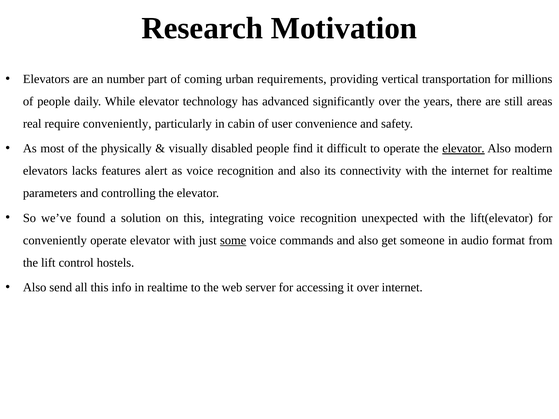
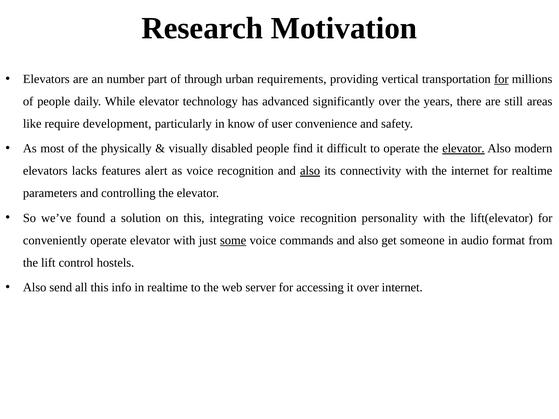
coming: coming -> through (203, 79)
for underline: none -> present (501, 79)
real: real -> like (32, 124)
require conveniently: conveniently -> development (117, 124)
cabin: cabin -> know (241, 124)
also underline: none -> present (310, 171)
unexpected: unexpected -> personality (390, 218)
